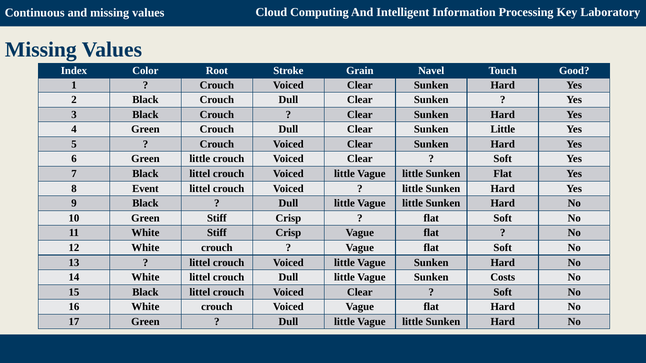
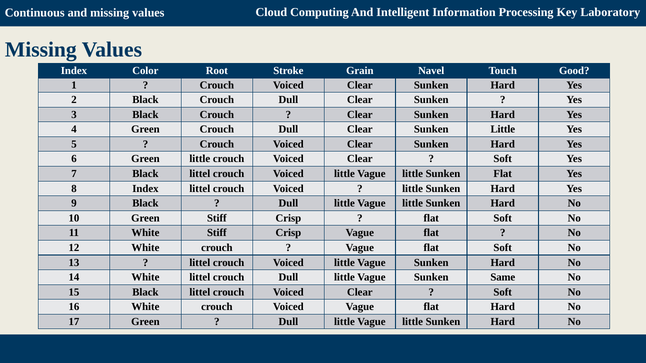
8 Event: Event -> Index (145, 189)
Costs: Costs -> Same (503, 278)
